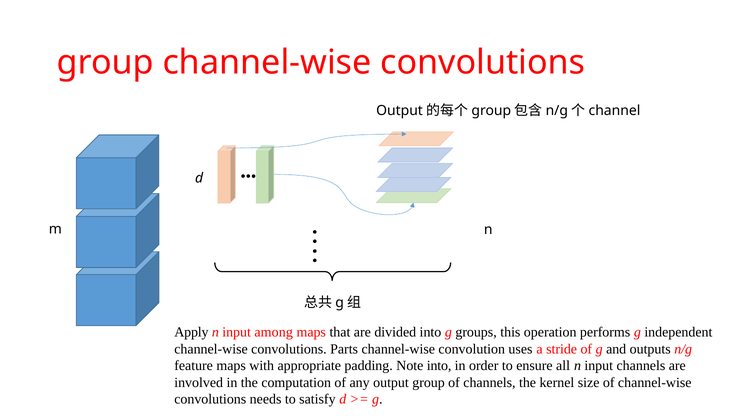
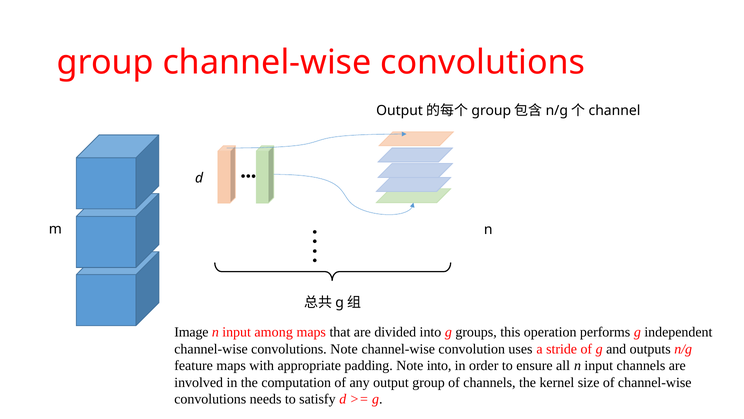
Apply: Apply -> Image (191, 332)
convolutions Parts: Parts -> Note (344, 348)
